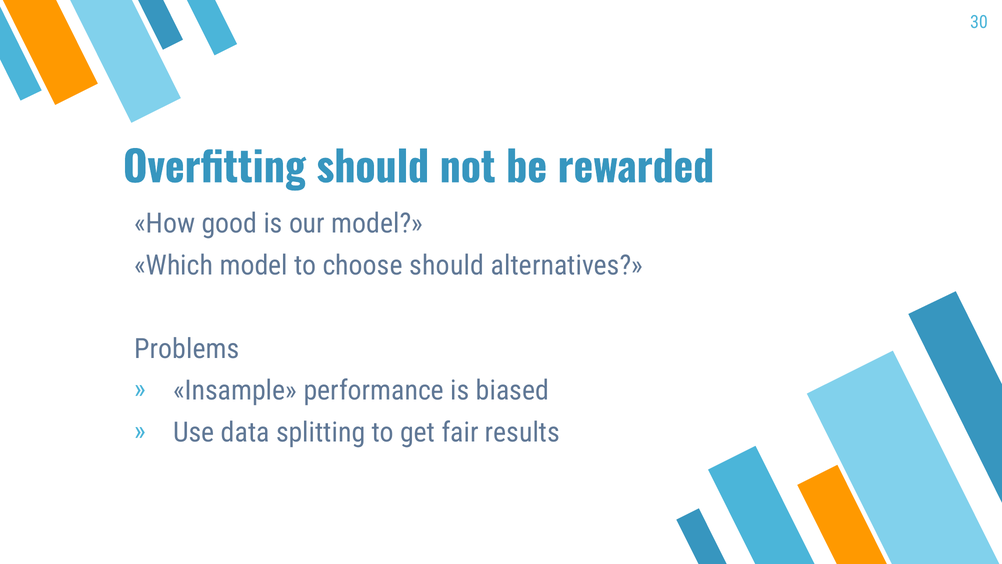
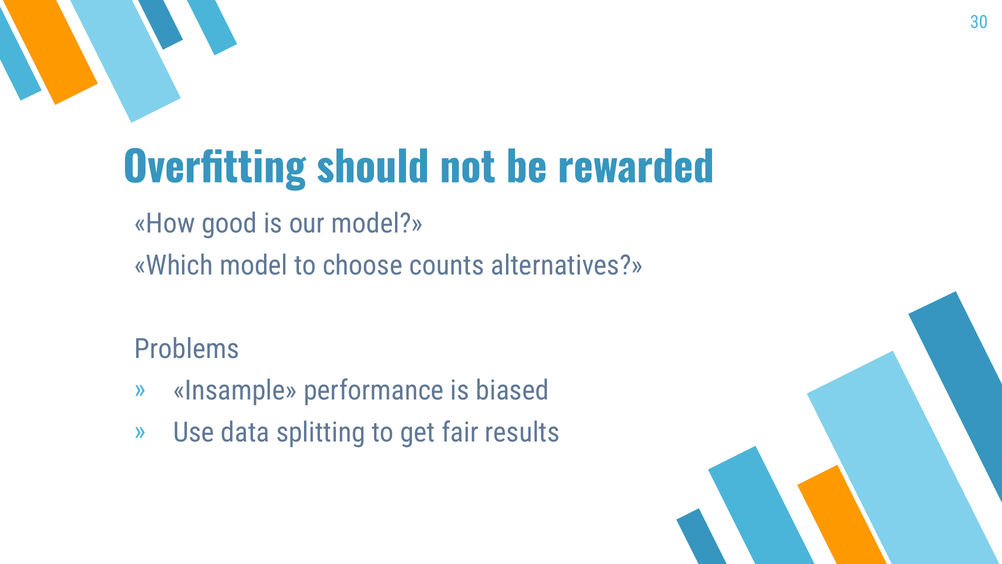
choose should: should -> counts (447, 265)
